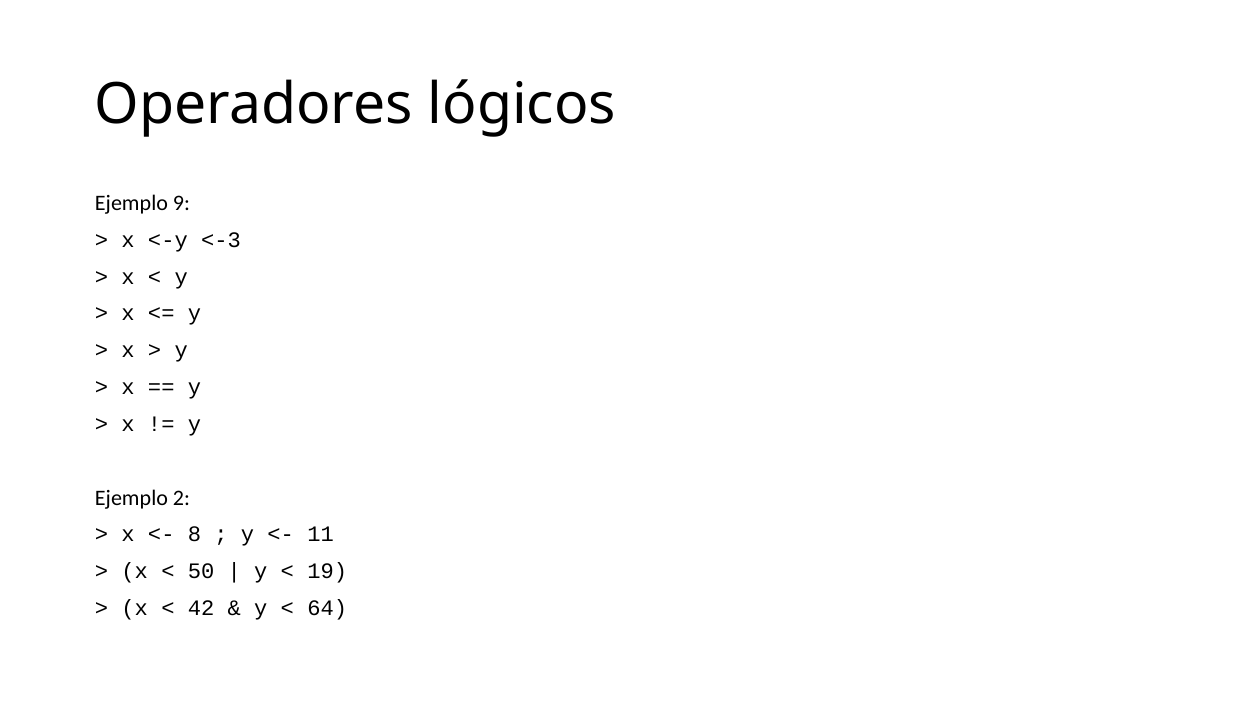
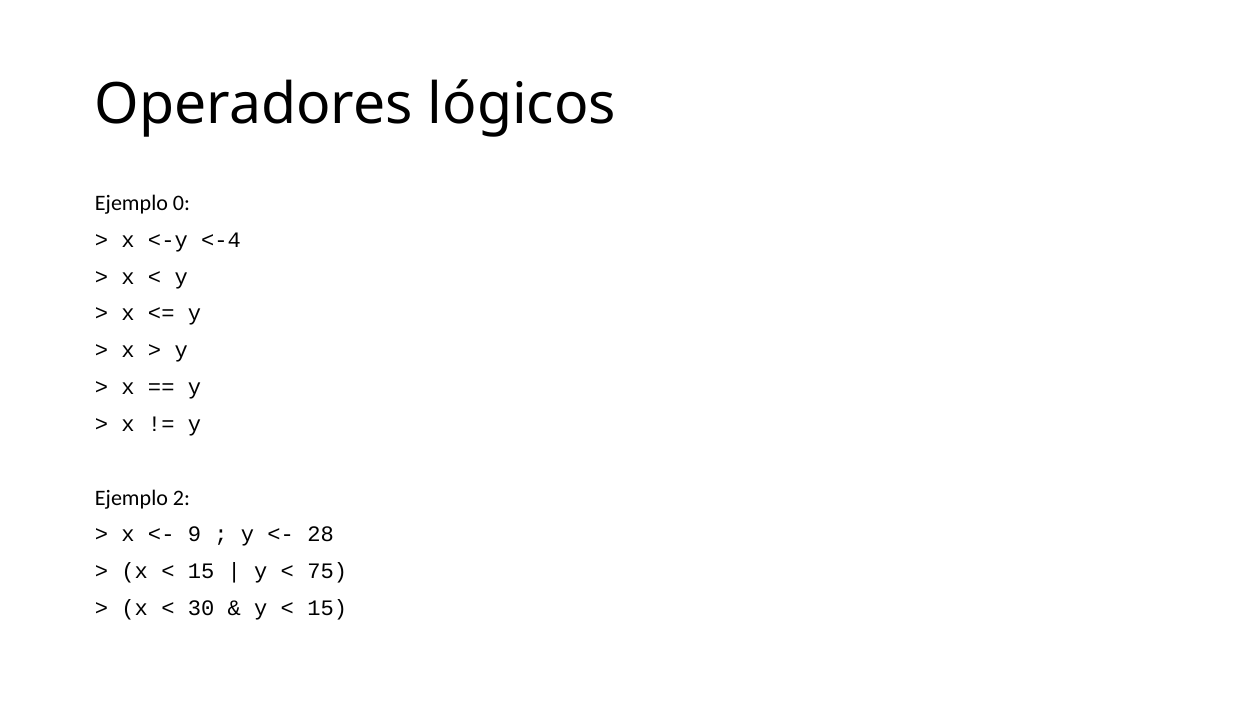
9: 9 -> 0 (182, 203)
<-3: <-3 -> <-4 (221, 240)
8: 8 -> 9 (194, 534)
11: 11 -> 28 (321, 534)
50: 50 -> 15 (201, 571)
19: 19 -> 75 (327, 571)
42: 42 -> 30 (201, 608)
64: 64 -> 15 (327, 608)
